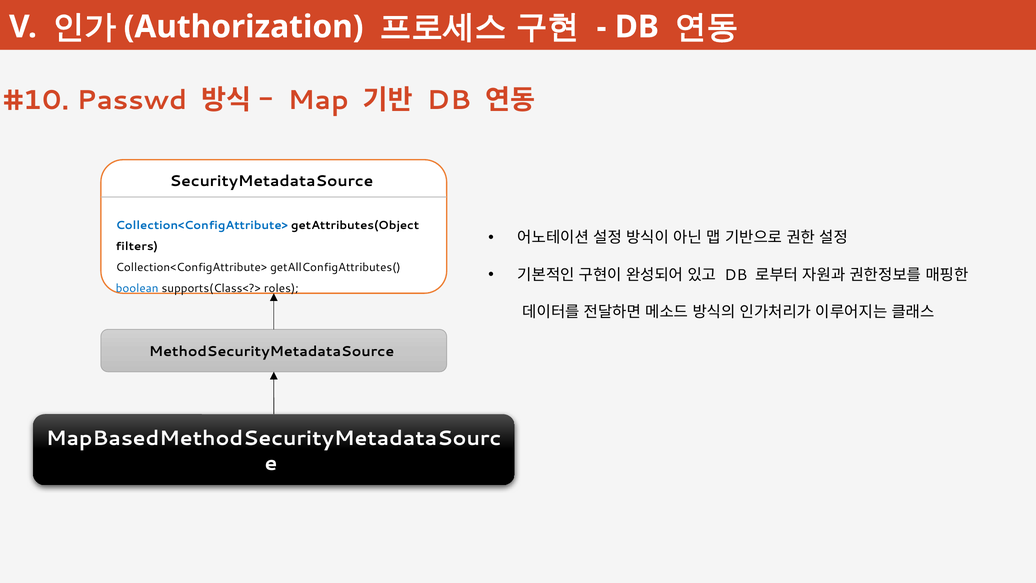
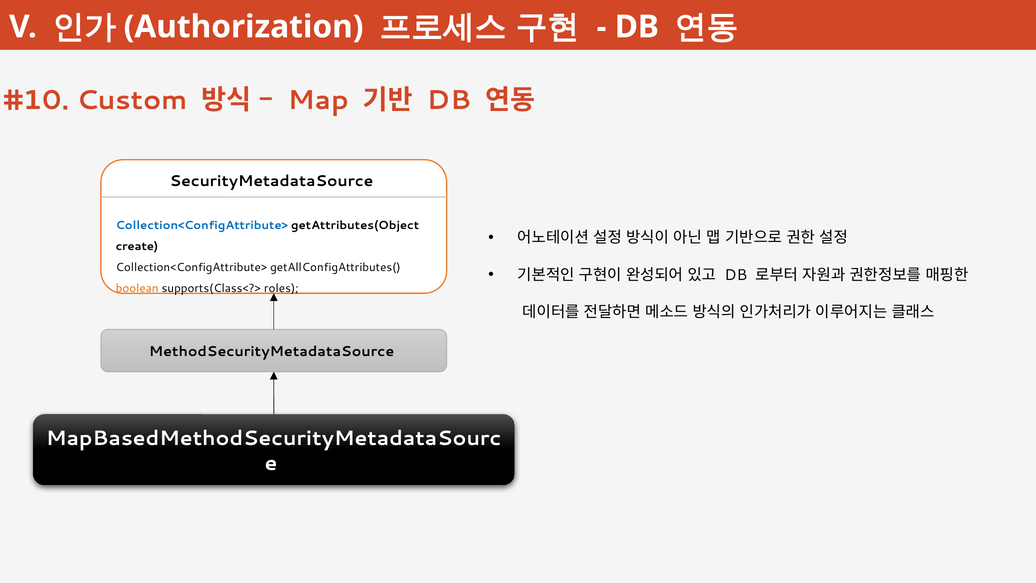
Passwd: Passwd -> Custom (132, 100)
filters: filters -> create (137, 246)
boolean colour: blue -> orange (137, 288)
